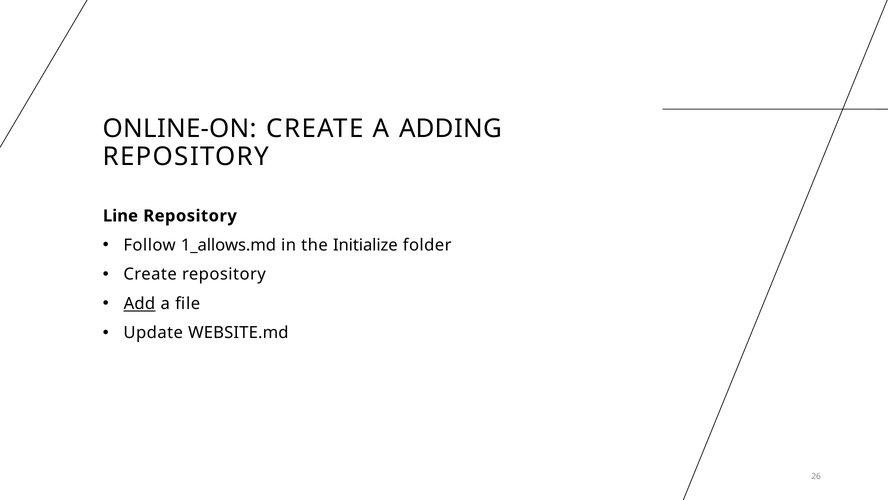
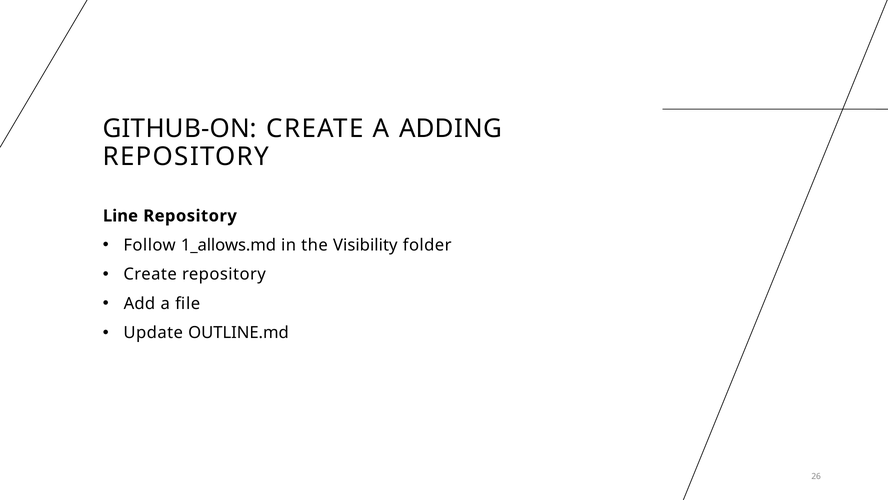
ONLINE-ON: ONLINE-ON -> GITHUB-ON (180, 129)
Initialize: Initialize -> Visibility (365, 245)
Add underline: present -> none (139, 303)
WEBSITE.md: WEBSITE.md -> OUTLINE.md (238, 333)
